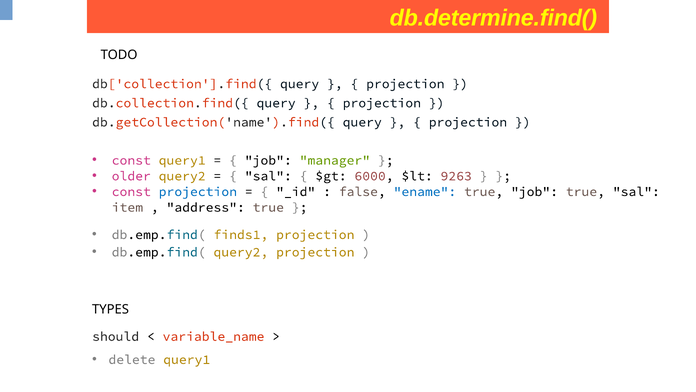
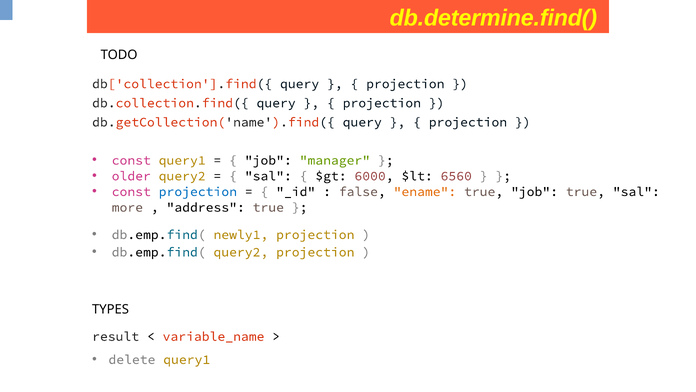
9263: 9263 -> 6560 (456, 176)
ename colour: blue -> orange (425, 191)
item: item -> more (127, 207)
finds1: finds1 -> newly1 (241, 234)
should: should -> result (116, 336)
